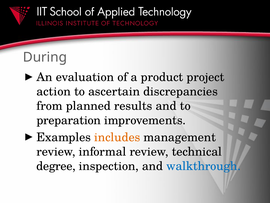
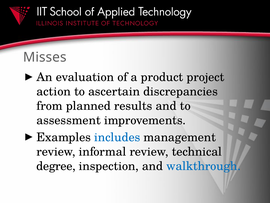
During: During -> Misses (45, 57)
preparation: preparation -> assessment (69, 120)
includes colour: orange -> blue (117, 137)
